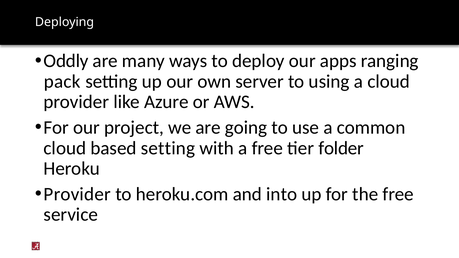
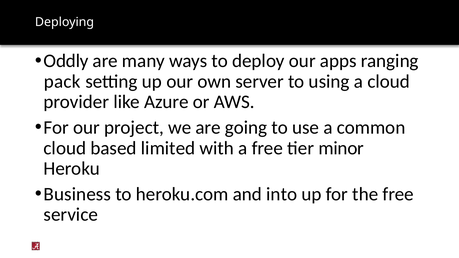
based setting: setting -> limited (168, 148)
folder: folder -> minor (341, 148)
Provider: Provider -> Business (77, 194)
